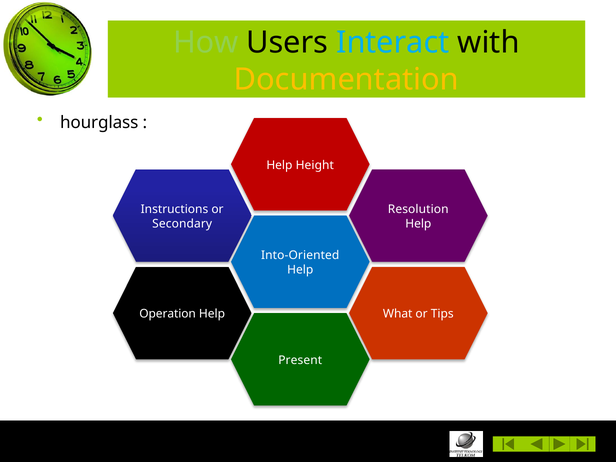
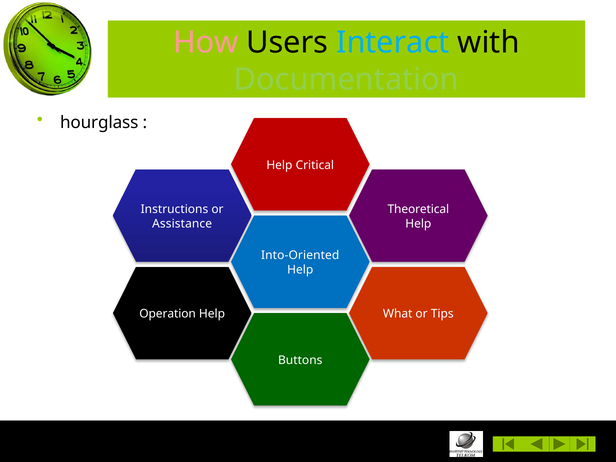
How colour: light green -> pink (206, 43)
Documentation colour: yellow -> light green (346, 80)
Height: Height -> Critical (315, 165)
Resolution: Resolution -> Theoretical (418, 209)
Secondary: Secondary -> Assistance (182, 224)
Present: Present -> Buttons (300, 360)
